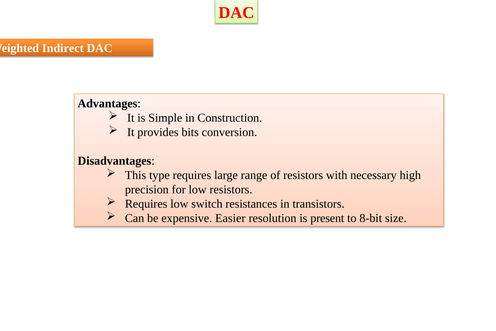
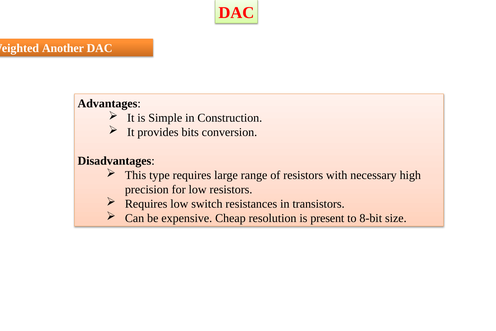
Indirect: Indirect -> Another (63, 48)
Easier: Easier -> Cheap (230, 218)
